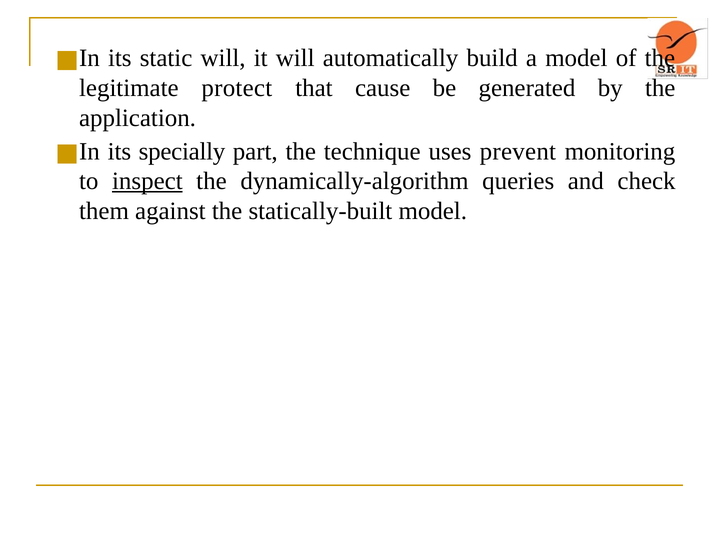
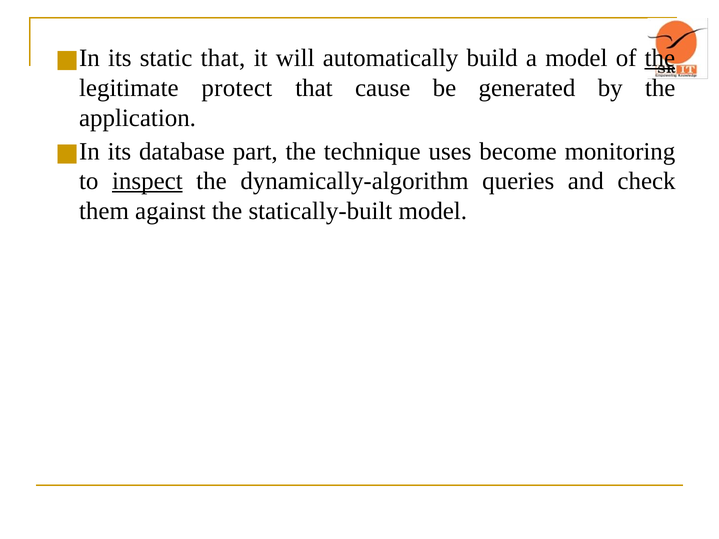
static will: will -> that (223, 58)
the underline: none -> present (660, 58)
specially: specially -> database (182, 151)
prevent: prevent -> become (518, 151)
